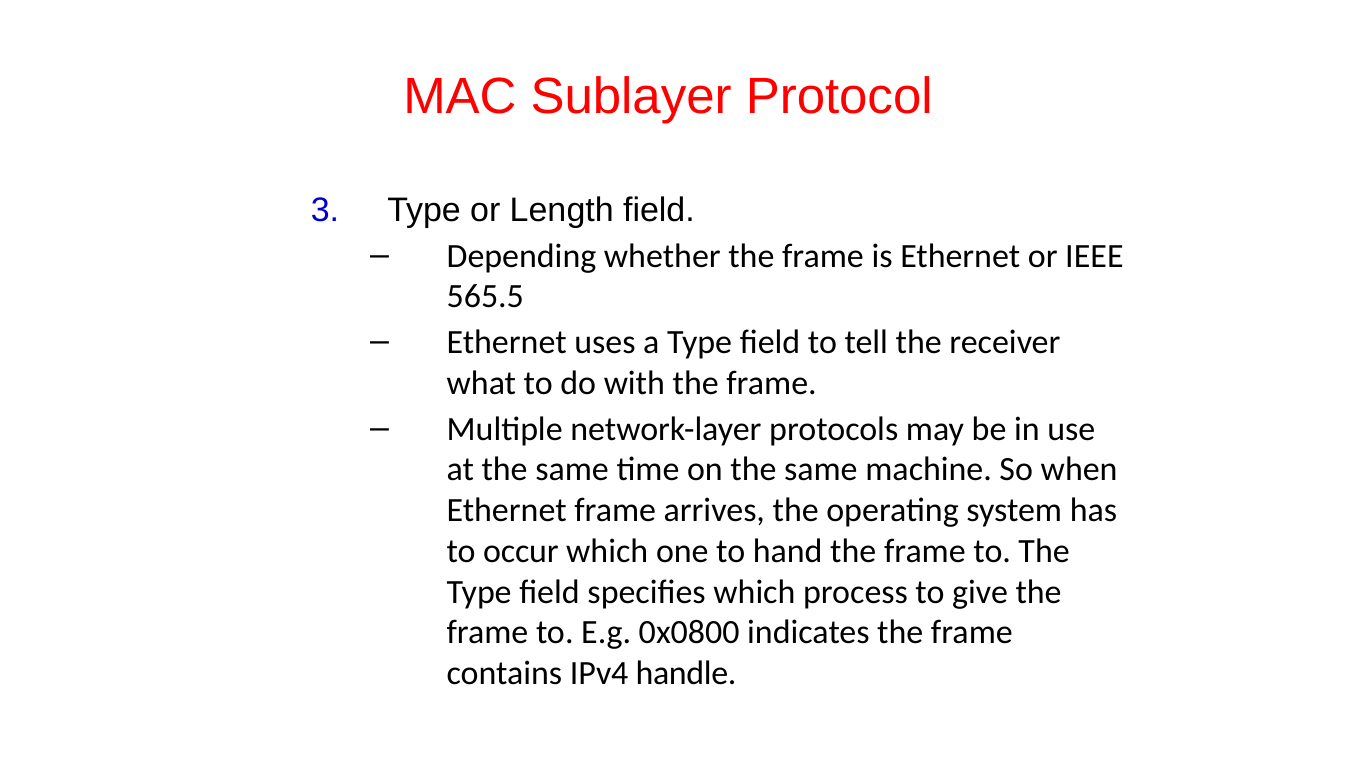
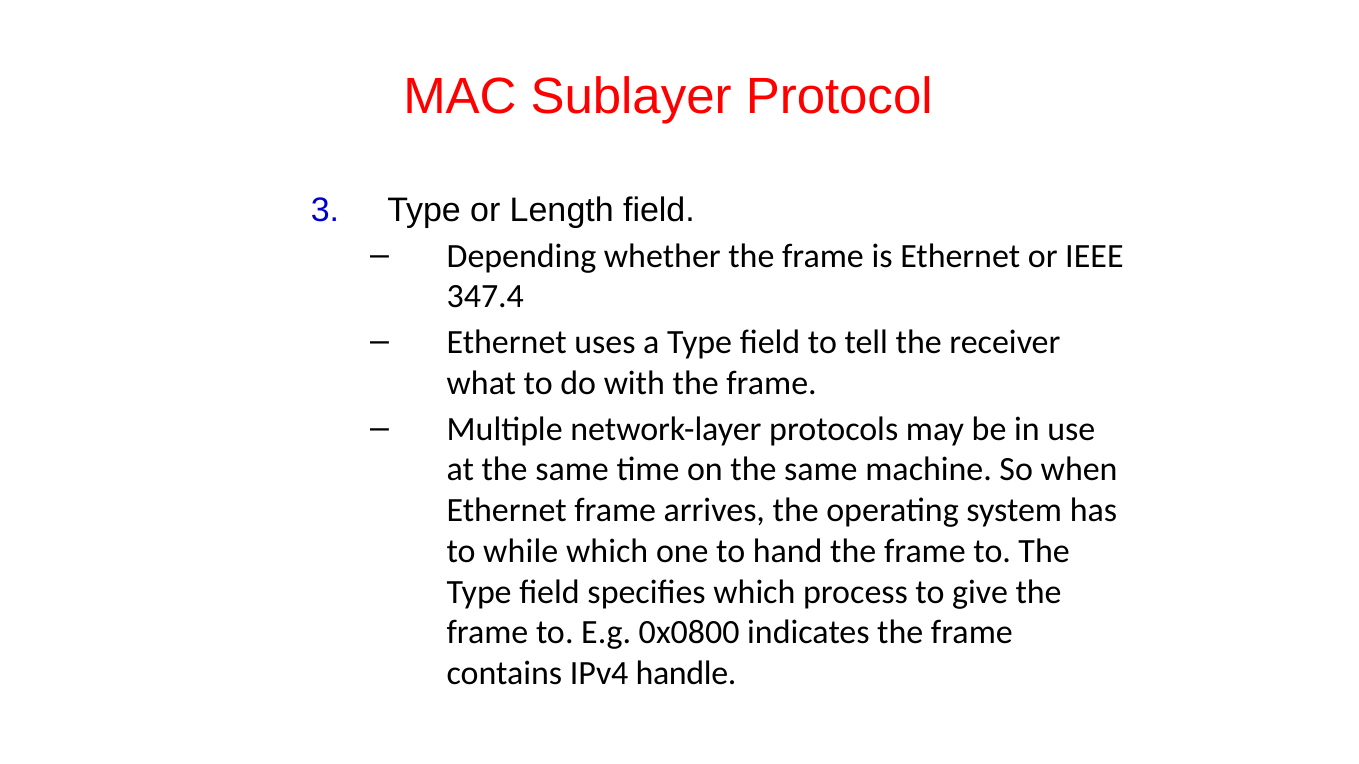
565.5: 565.5 -> 347.4 (485, 297)
occur: occur -> while (521, 552)
